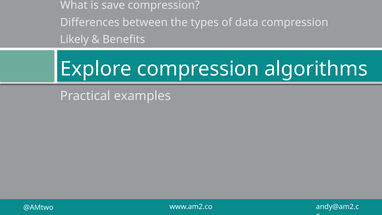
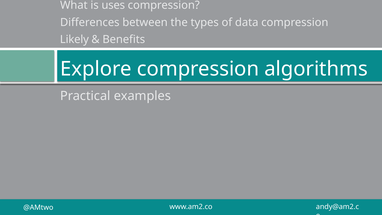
save: save -> uses (113, 5)
